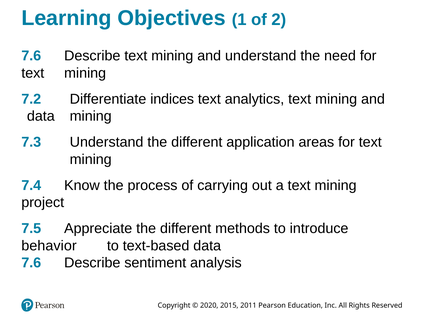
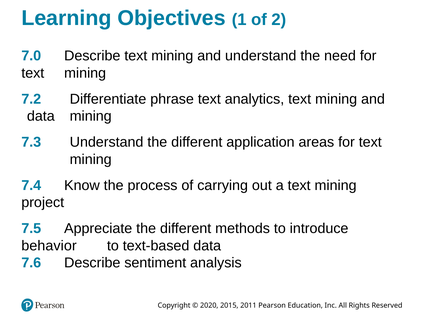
7.6: 7.6 -> 7.0 (31, 56)
indices: indices -> phrase (172, 99)
